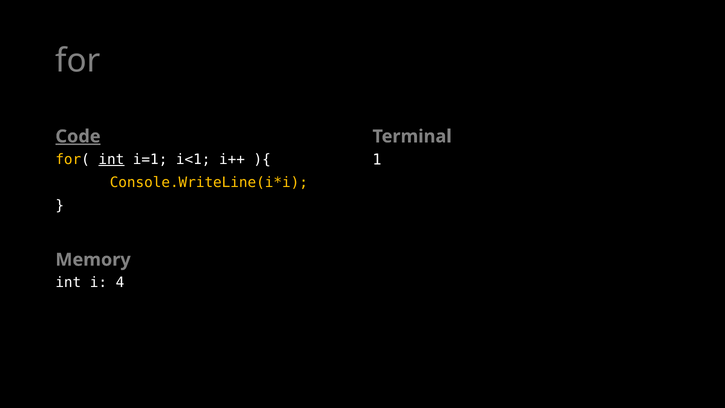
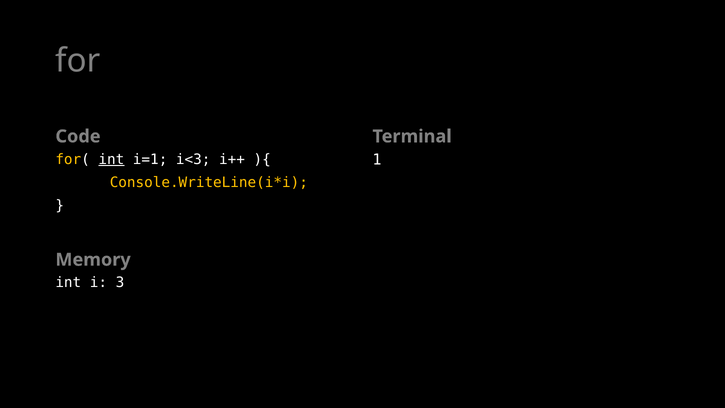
Code underline: present -> none (78, 136)
i<1: i<1 -> i<3 (193, 159)
4: 4 -> 3 (120, 283)
